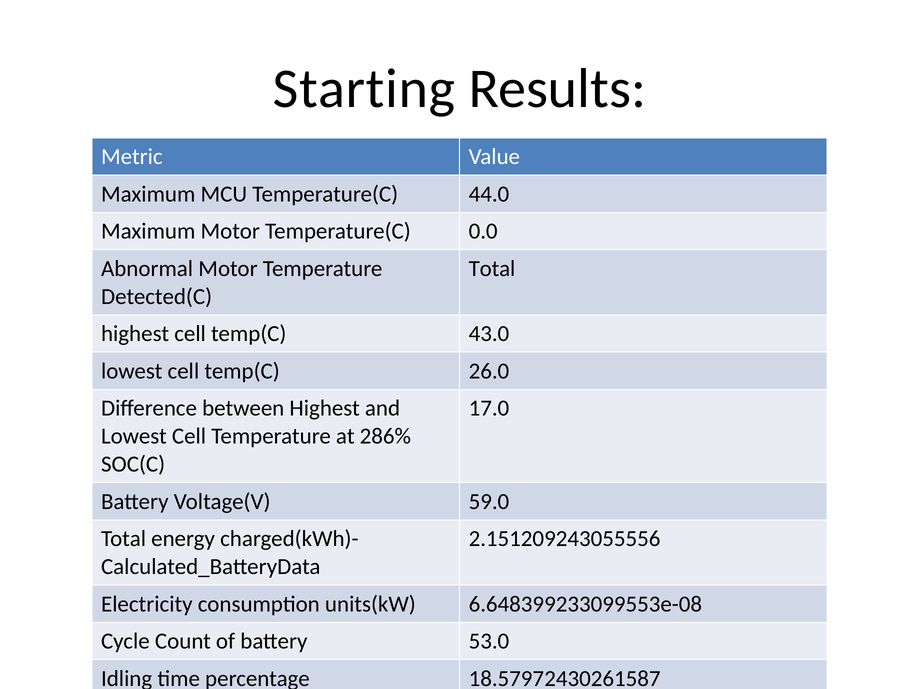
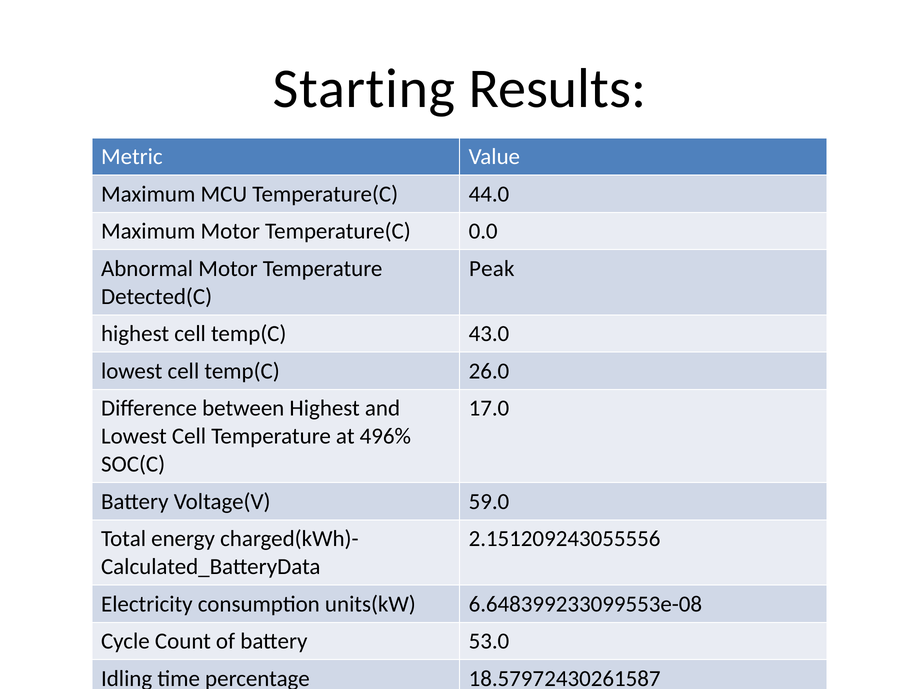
Total: Total -> Peak (492, 269)
286%: 286% -> 496% (385, 436)
